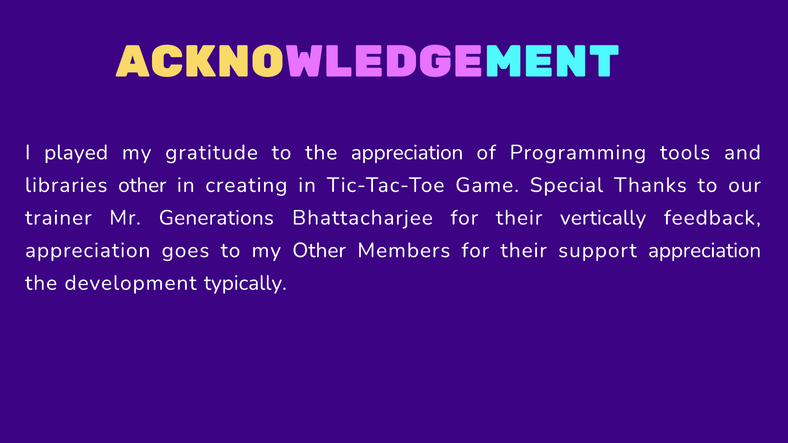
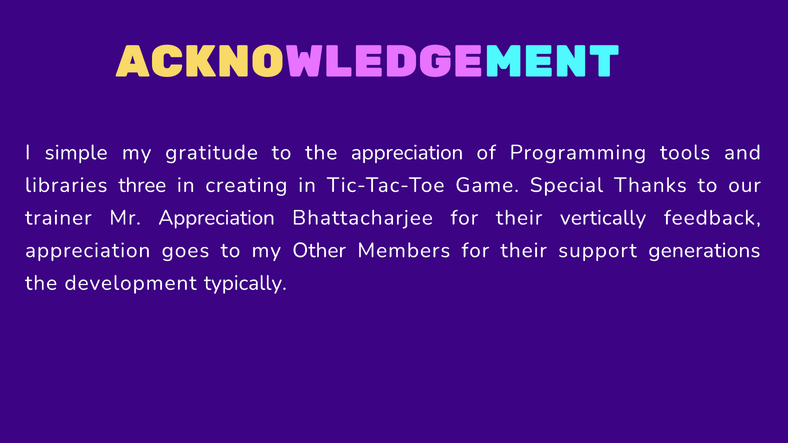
played: played -> simple (76, 153)
libraries other: other -> three (142, 185)
Mr Generations: Generations -> Appreciation (217, 218)
support appreciation: appreciation -> generations (704, 250)
